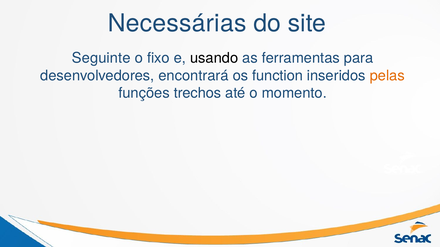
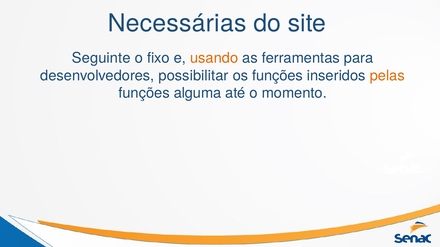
usando colour: black -> orange (214, 58)
encontrará: encontrará -> possibilitar (193, 76)
os function: function -> funções (278, 76)
trechos: trechos -> alguma (198, 93)
